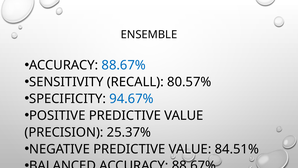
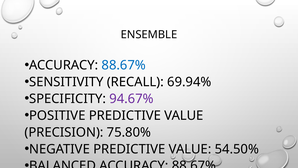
80.57%: 80.57% -> 69.94% (189, 82)
94.67% colour: blue -> purple (131, 99)
25.37%: 25.37% -> 75.80% (129, 132)
84.51%: 84.51% -> 54.50% (237, 149)
